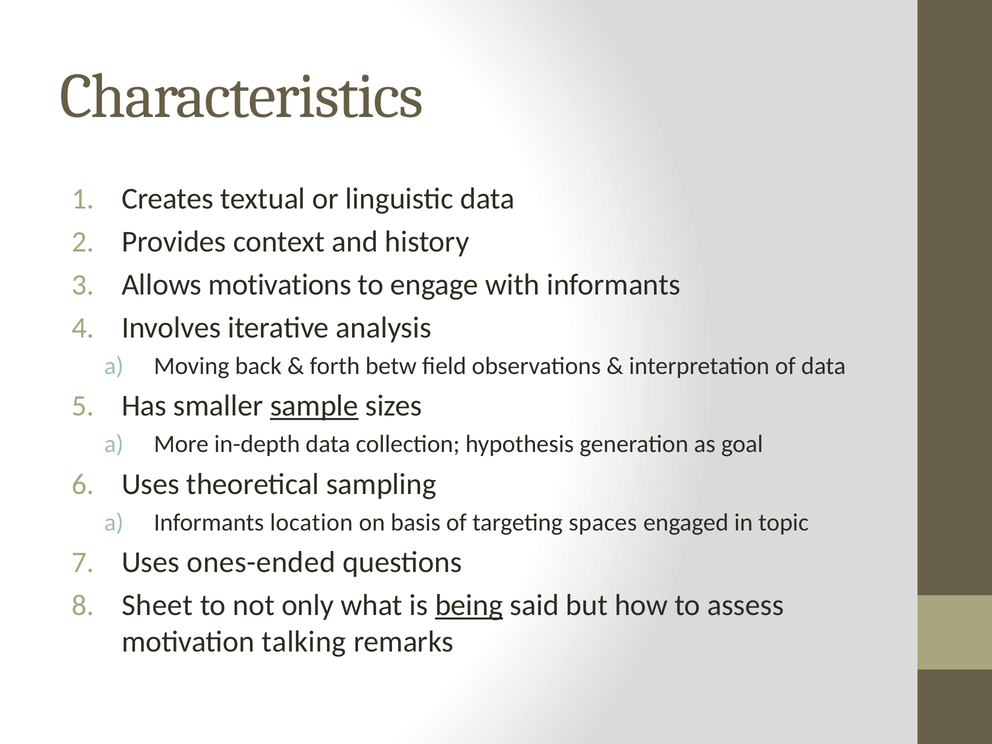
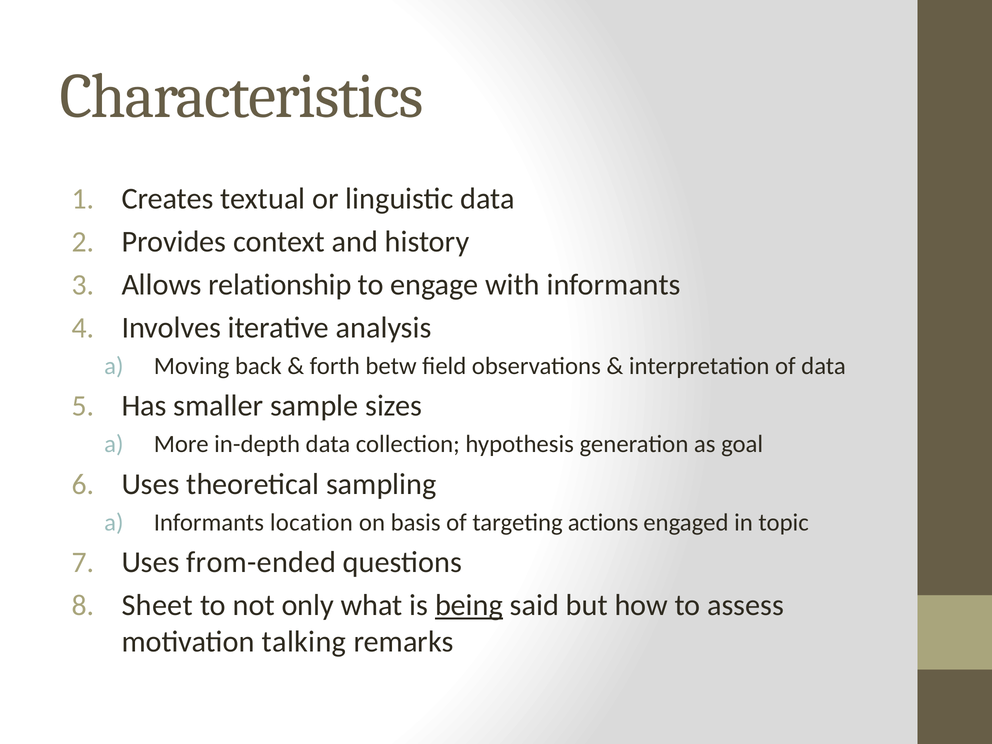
motivations: motivations -> relationship (280, 285)
sample underline: present -> none (314, 406)
spaces: spaces -> actions (603, 522)
ones-ended: ones-ended -> from-ended (261, 562)
